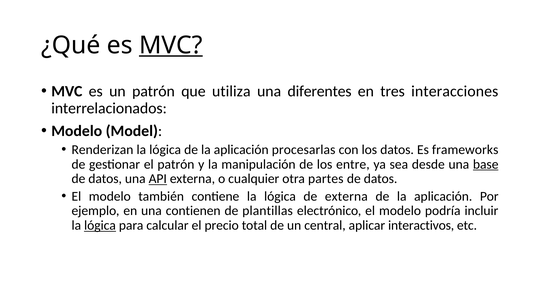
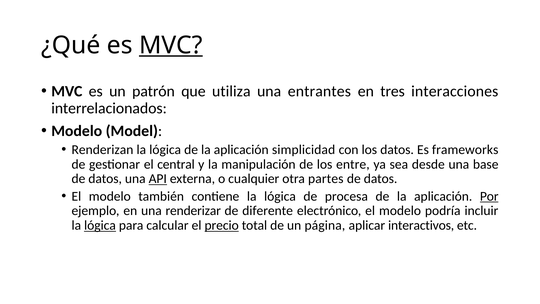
diferentes: diferentes -> entrantes (319, 91)
procesarlas: procesarlas -> simplicidad (304, 150)
el patrón: patrón -> central (176, 164)
base underline: present -> none (486, 164)
de externa: externa -> procesa (346, 196)
Por underline: none -> present (489, 196)
contienen: contienen -> renderizar (193, 211)
plantillas: plantillas -> diferente (268, 211)
precio underline: none -> present (222, 225)
central: central -> página (325, 225)
